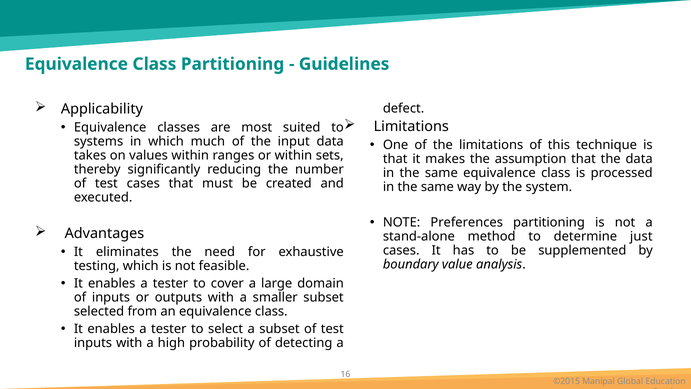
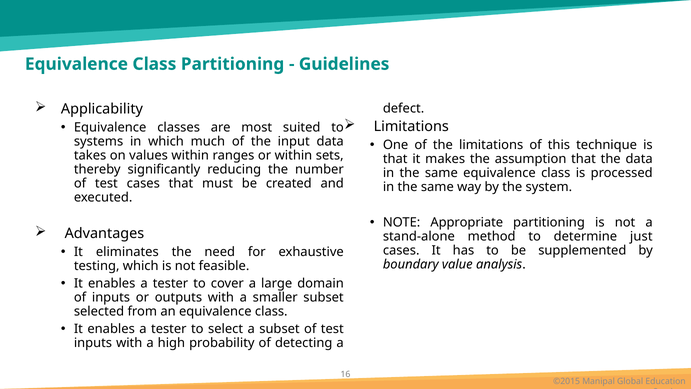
Preferences: Preferences -> Appropriate (467, 222)
